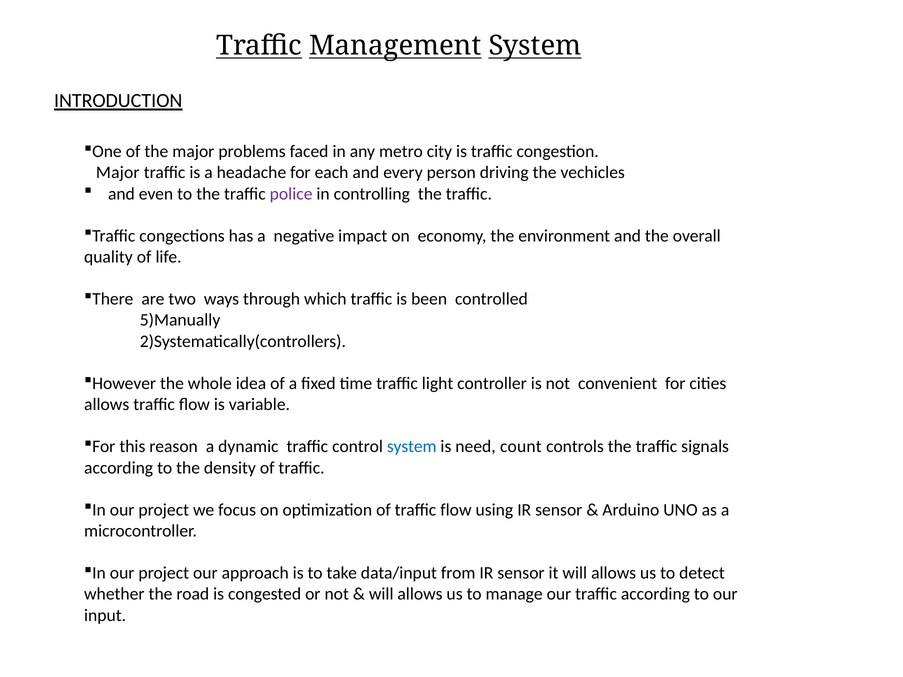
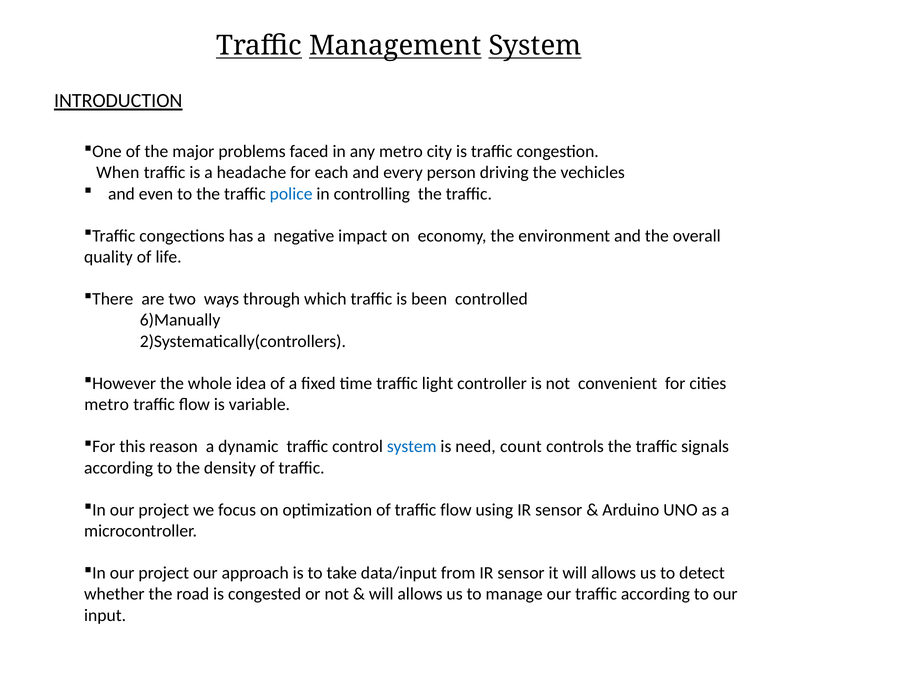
Major: Major -> When (118, 173)
police colour: purple -> blue (291, 194)
5)Manually: 5)Manually -> 6)Manually (180, 320)
allows: allows -> metro (107, 405)
